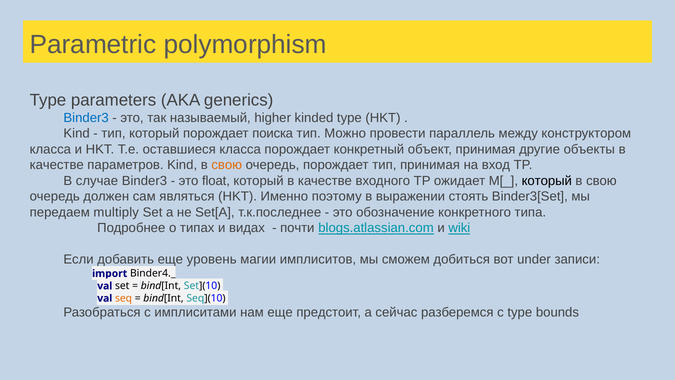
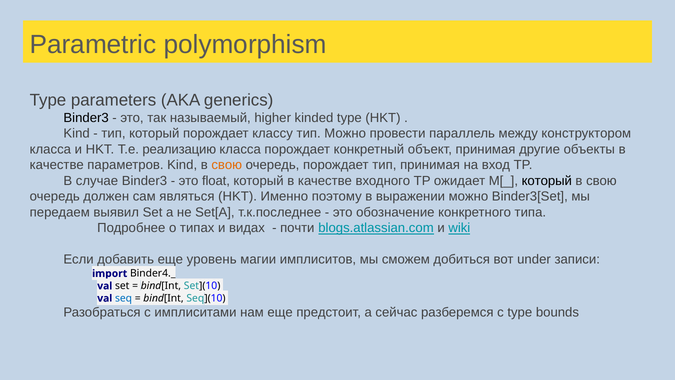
Binder3 colour: blue -> black (86, 118)
поиска: поиска -> классу (273, 133)
оставшиеся: оставшиеся -> реализацию (179, 149)
выражении стоять: стоять -> можно (468, 196)
multiply: multiply -> выявил (116, 212)
seq colour: orange -> blue (124, 298)
